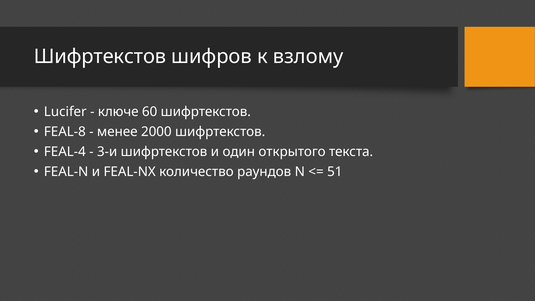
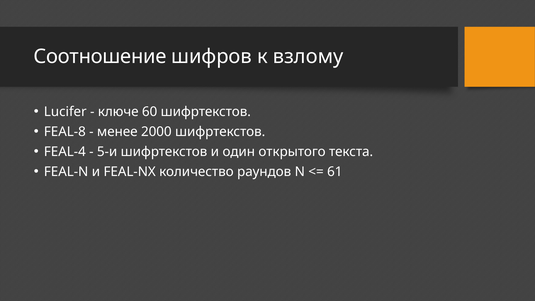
Шифртекстов: Шифртекстов -> Соотношение (100, 57)
3-и: 3-и -> 5-и (107, 152)
51: 51 -> 61 (335, 172)
